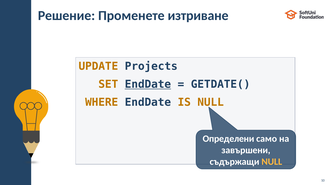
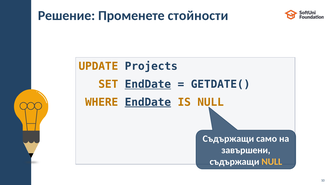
изтриване: изтриване -> стойности (198, 16)
EndDate underline: none -> present (148, 102)
Определени: Определени -> Съдържащи (228, 139)
